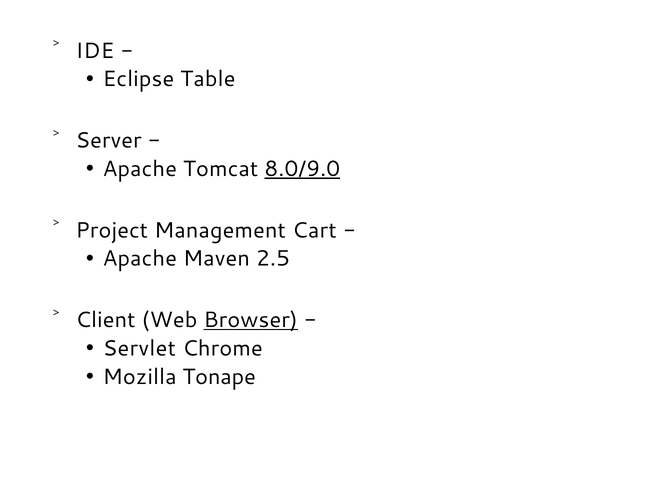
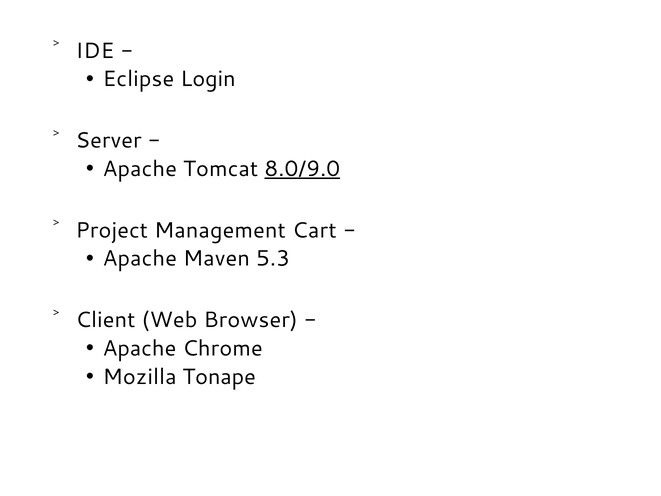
Table: Table -> Login (208, 79)
2.5: 2.5 -> 5.3 (273, 258)
Browser underline: present -> none (251, 320)
Servlet: Servlet -> Apache (139, 348)
